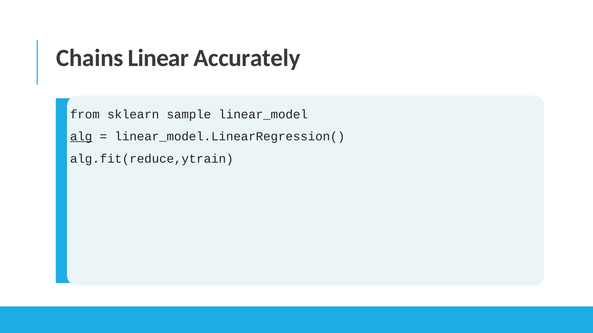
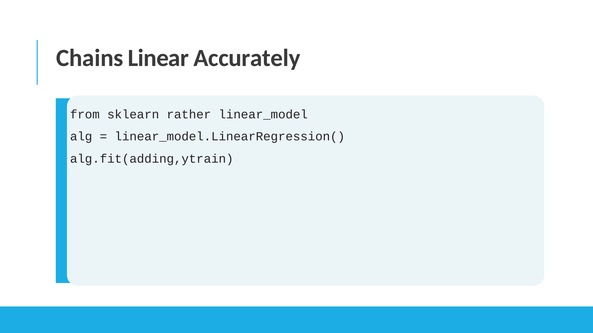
sample: sample -> rather (189, 114)
alg underline: present -> none (81, 137)
alg.fit(reduce,ytrain: alg.fit(reduce,ytrain -> alg.fit(adding,ytrain (152, 159)
